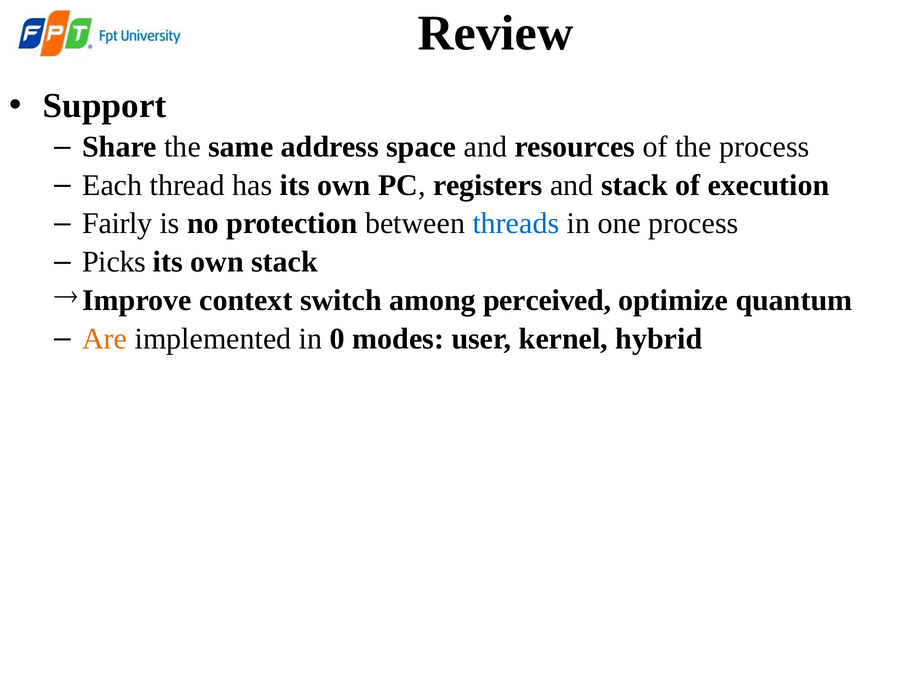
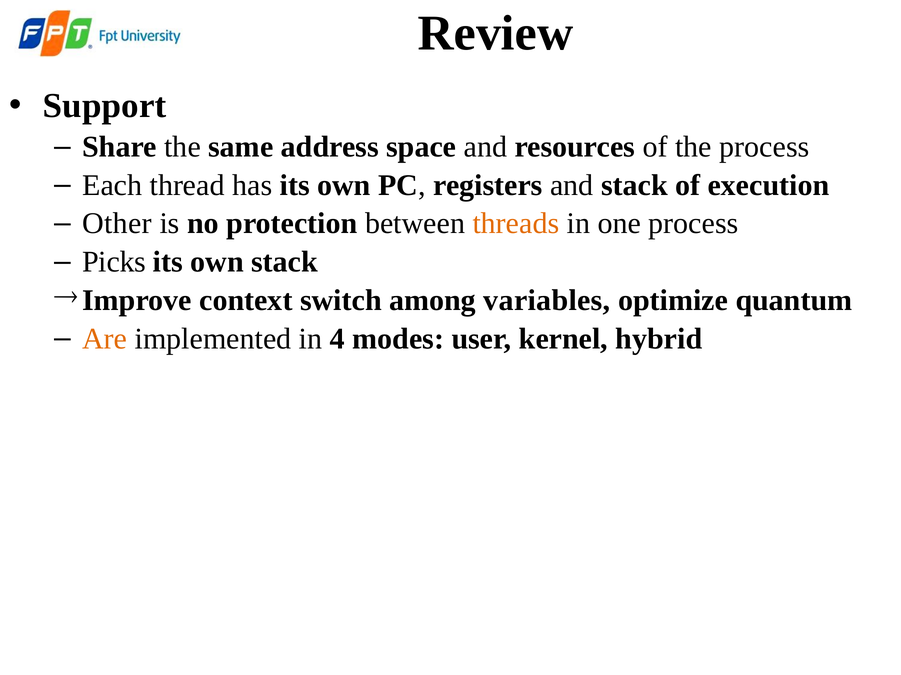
Fairly: Fairly -> Other (117, 224)
threads colour: blue -> orange (516, 224)
perceived: perceived -> variables (547, 301)
0: 0 -> 4 (337, 339)
